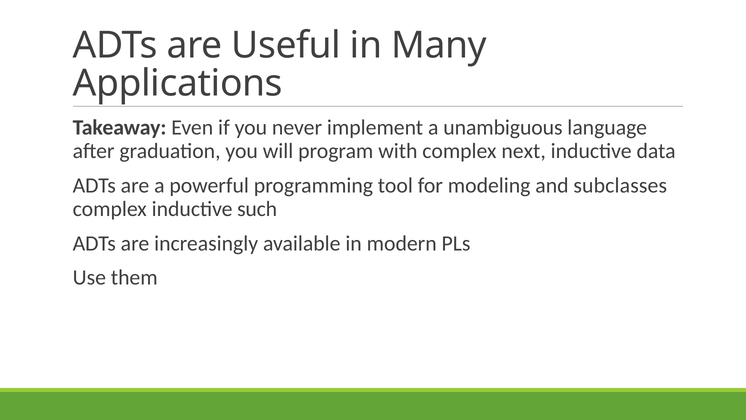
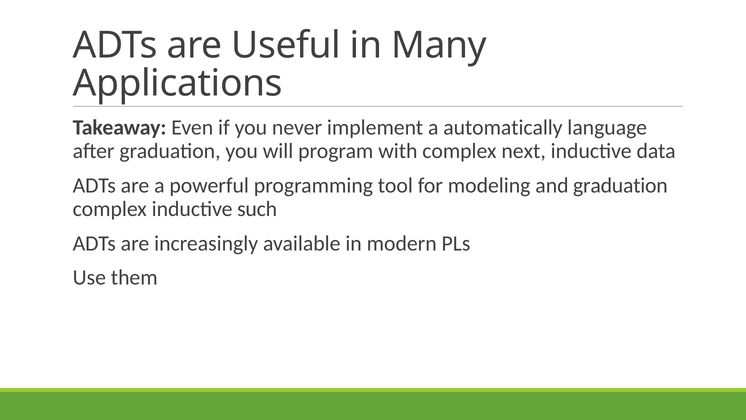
unambiguous: unambiguous -> automatically (503, 127)
and subclasses: subclasses -> graduation (620, 185)
